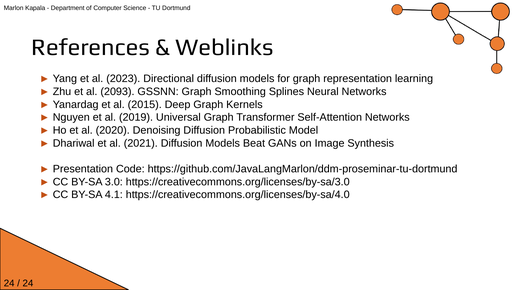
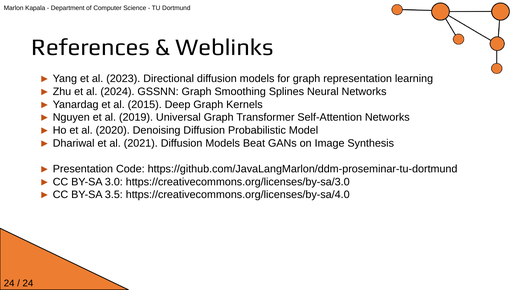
2093: 2093 -> 2024 (117, 92)
4.1: 4.1 -> 3.5 (114, 195)
